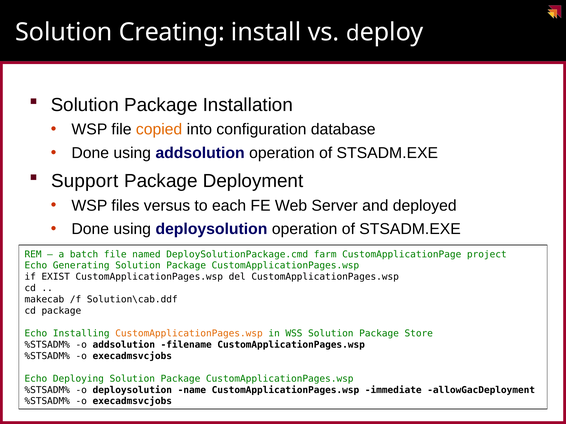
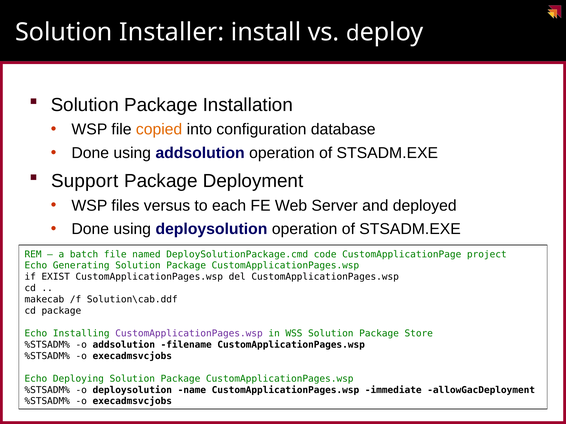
Creating: Creating -> Installer (172, 32)
farm: farm -> code (325, 255)
CustomApplicationPages.wsp colour: orange -> purple (189, 334)
